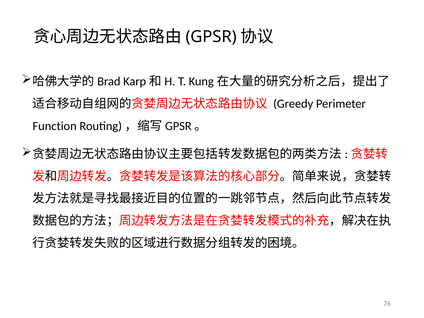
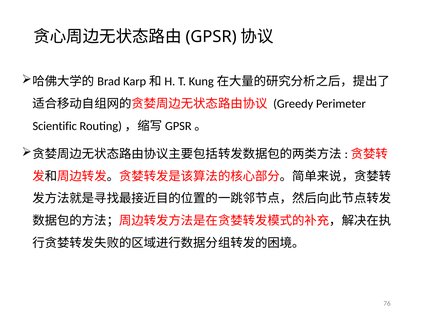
Function: Function -> Scientific (55, 126)
